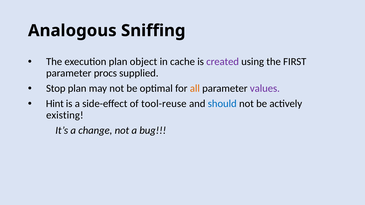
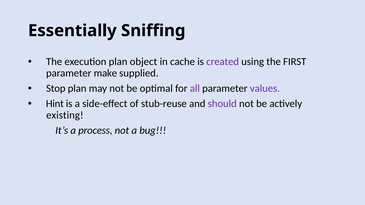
Analogous: Analogous -> Essentially (72, 31)
procs: procs -> make (105, 73)
all colour: orange -> purple (195, 89)
tool-reuse: tool-reuse -> stub-reuse (164, 104)
should colour: blue -> purple (222, 104)
change: change -> process (95, 131)
